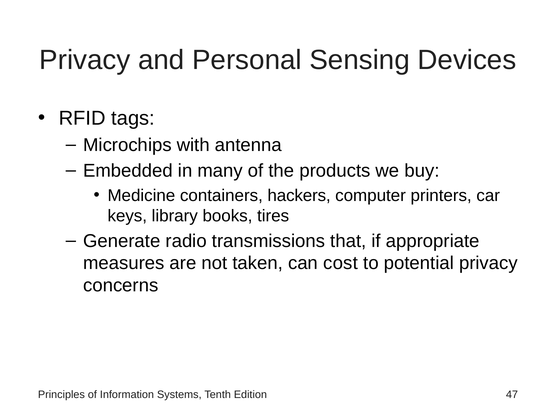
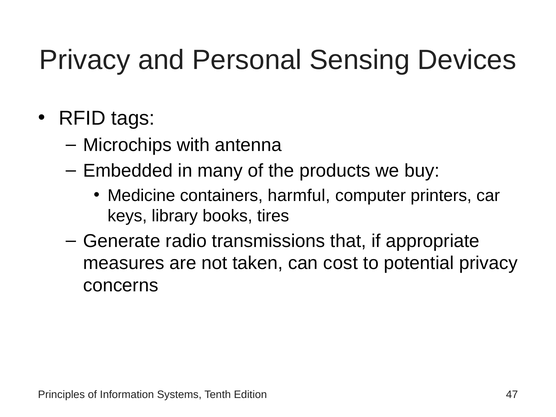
hackers: hackers -> harmful (299, 195)
